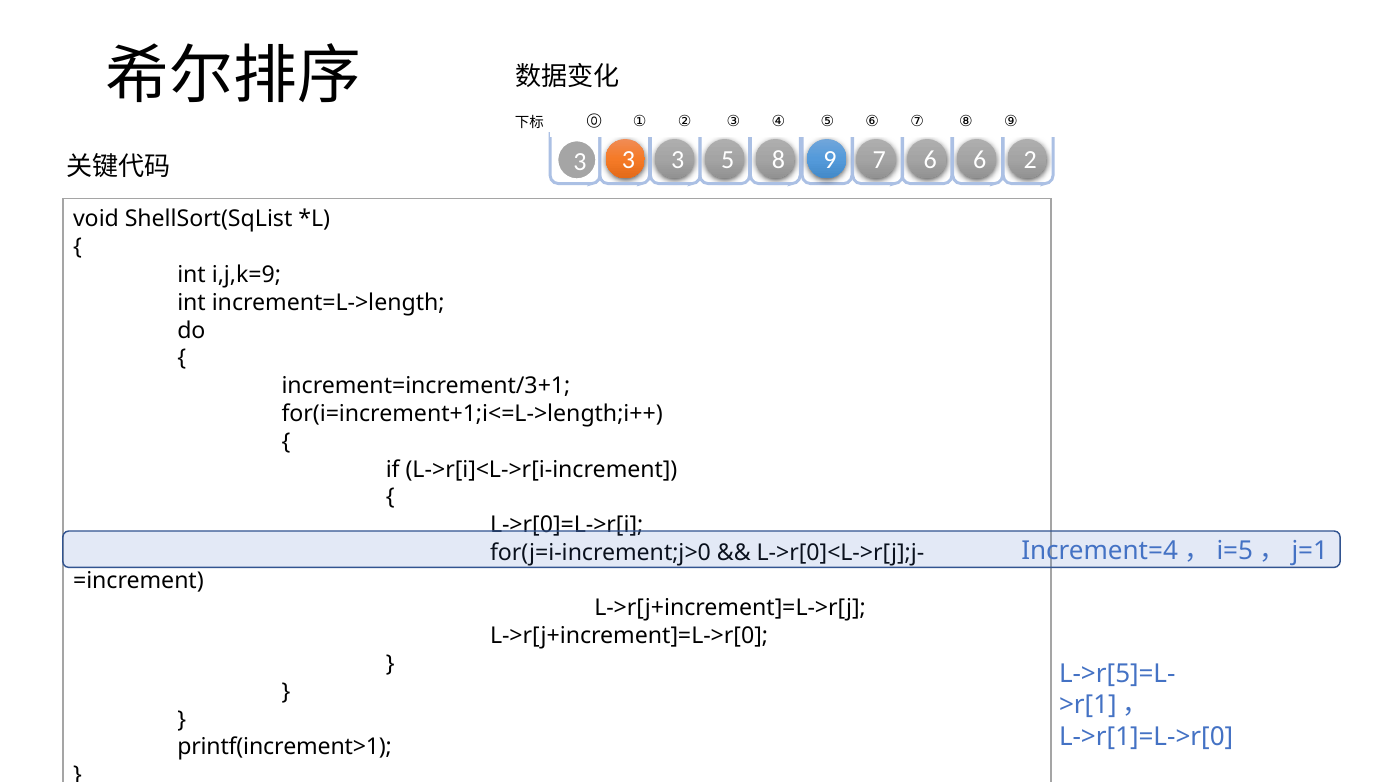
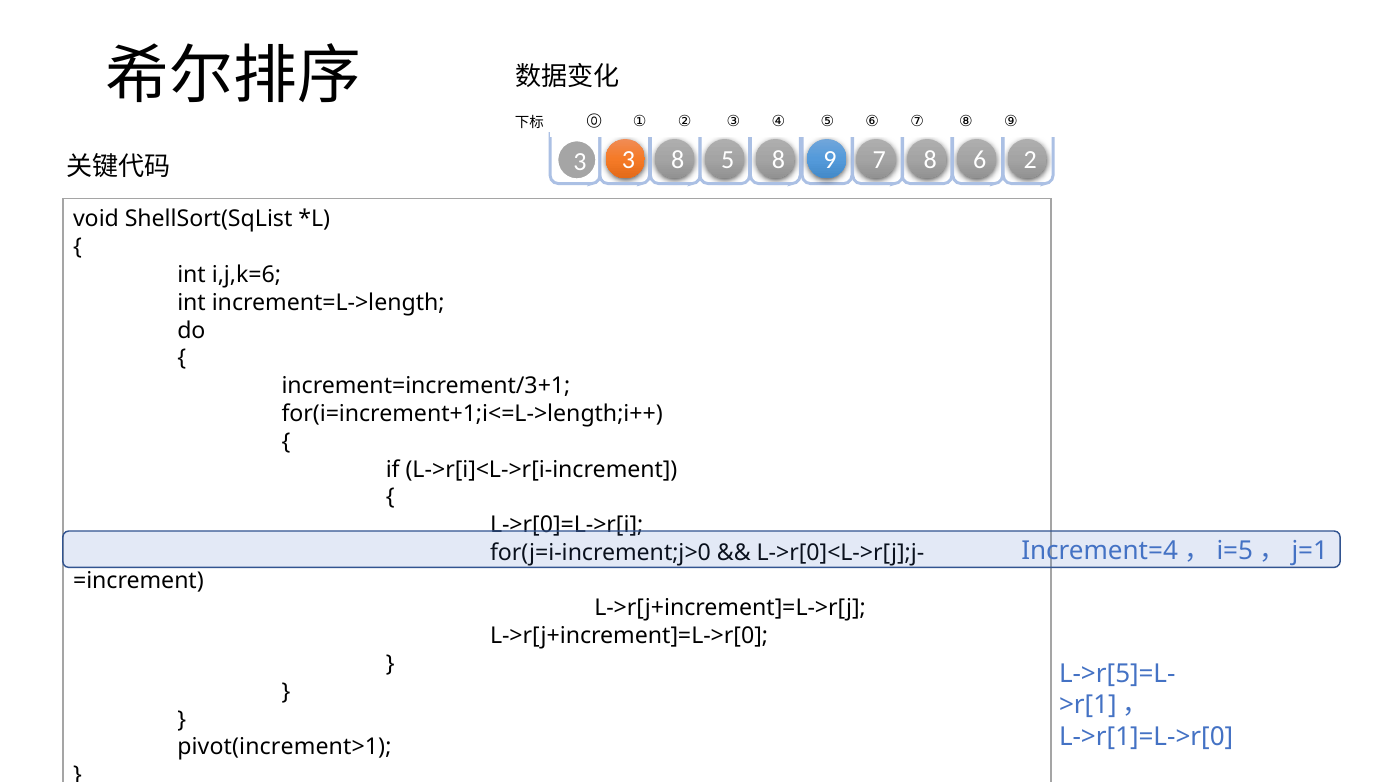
3 3: 3 -> 8 (678, 160)
7 6: 6 -> 8 (930, 160)
i,j,k=9: i,j,k=9 -> i,j,k=6 (246, 275)
printf(increment>1: printf(increment>1 -> pivot(increment>1 (284, 747)
